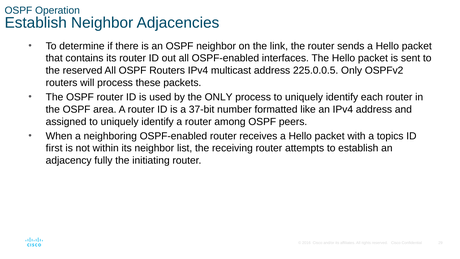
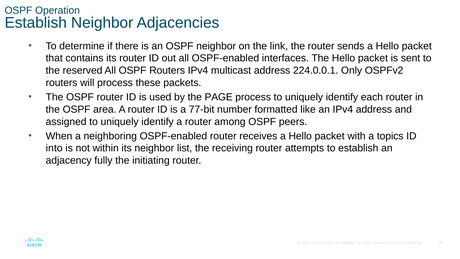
225.0.0.5: 225.0.0.5 -> 224.0.0.1 (316, 70)
the ONLY: ONLY -> PAGE (219, 97)
37-bit: 37-bit -> 77-bit (202, 109)
first: first -> into (54, 148)
